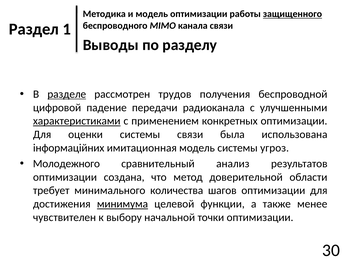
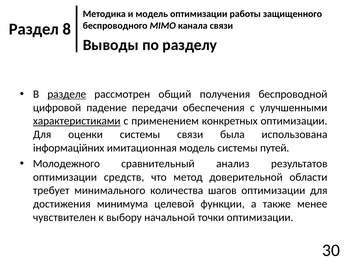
защищенного underline: present -> none (292, 14)
1: 1 -> 8 (67, 29)
трудов: трудов -> общий (175, 94)
радиоканала: радиоканала -> обеспечения (214, 107)
угроз: угроз -> путей (275, 148)
создана: создана -> средств (124, 177)
минимума underline: present -> none (123, 204)
